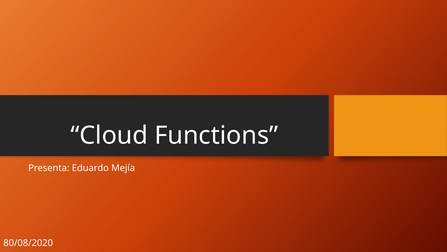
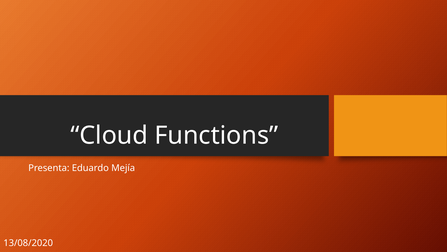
80/08/2020: 80/08/2020 -> 13/08/2020 (28, 242)
